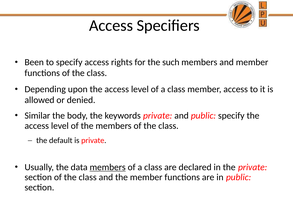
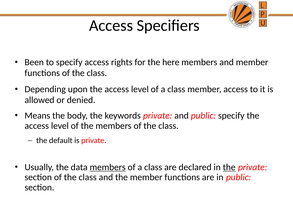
such: such -> here (171, 62)
Similar: Similar -> Means (37, 115)
the underline: none -> present (229, 167)
